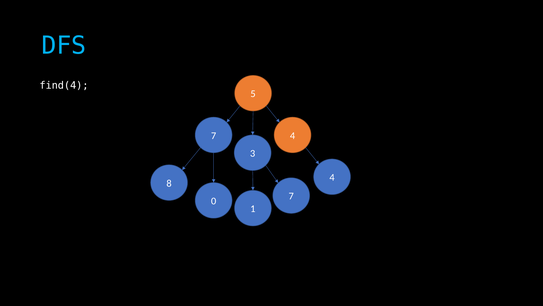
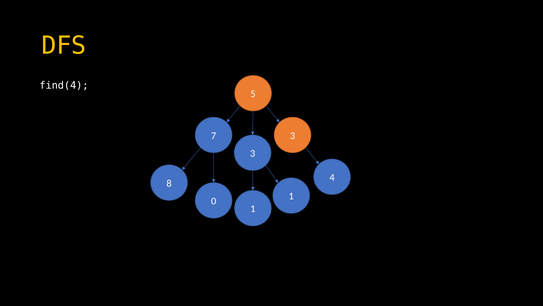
DFS colour: light blue -> yellow (64, 46)
4: 4 -> 3 (293, 135)
0 7: 7 -> 1 (291, 196)
